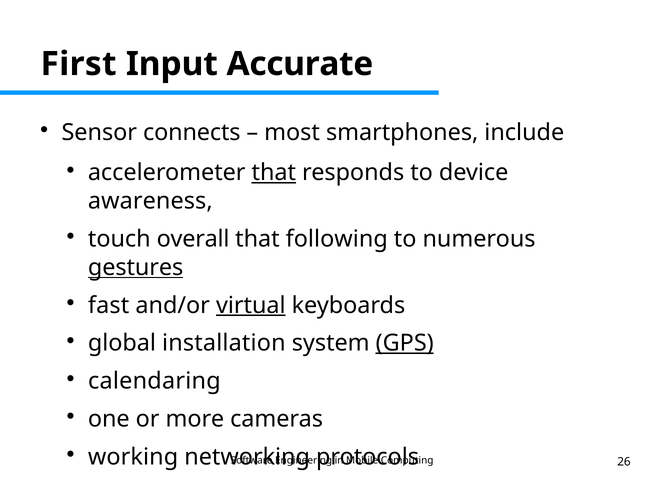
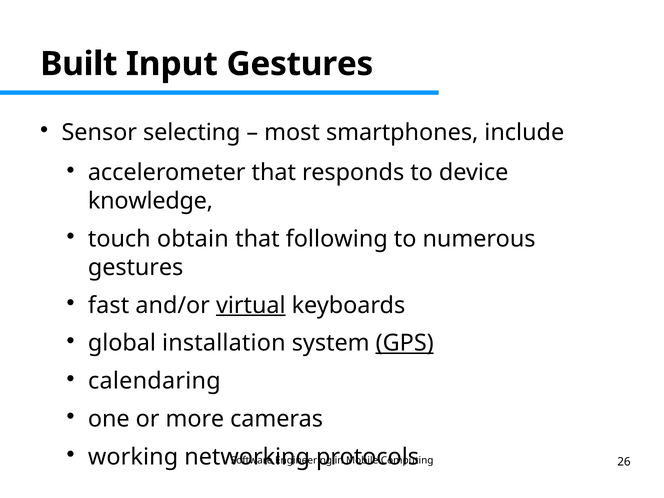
First: First -> Built (79, 64)
Input Accurate: Accurate -> Gestures (300, 64)
connects: connects -> selecting (192, 132)
that underline: present -> none (274, 173)
awareness: awareness -> knowledge (150, 201)
overall: overall -> obtain (193, 239)
gestures underline: present -> none (136, 267)
